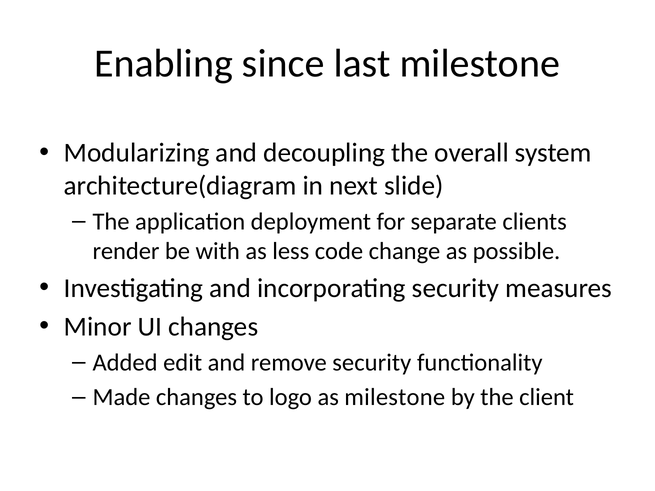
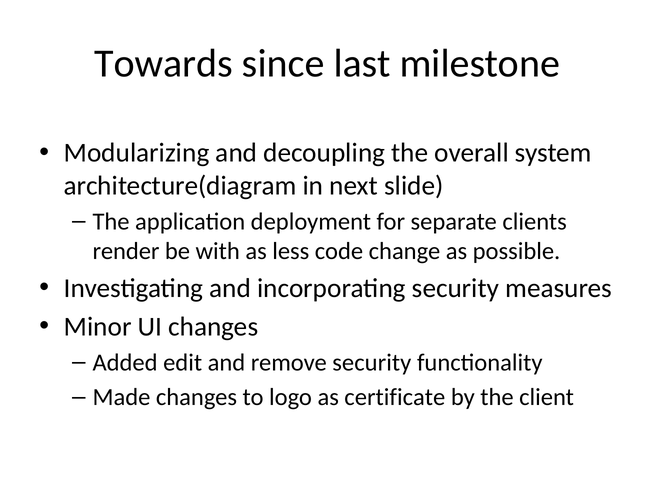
Enabling: Enabling -> Towards (164, 63)
as milestone: milestone -> certificate (395, 398)
